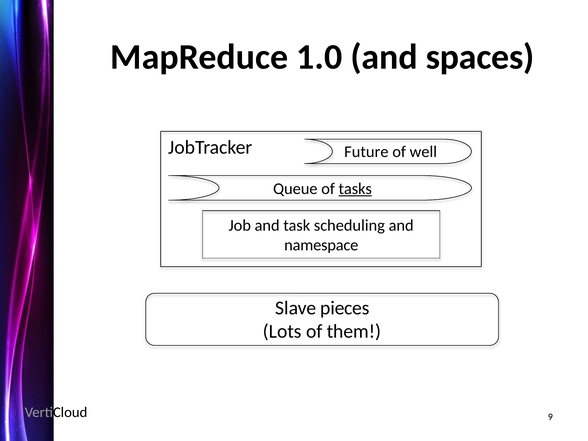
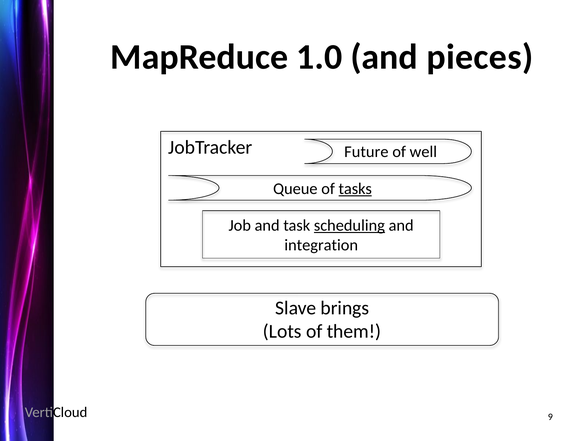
spaces: spaces -> pieces (480, 57)
scheduling underline: none -> present (349, 226)
namespace: namespace -> integration (321, 245)
pieces: pieces -> brings (345, 308)
